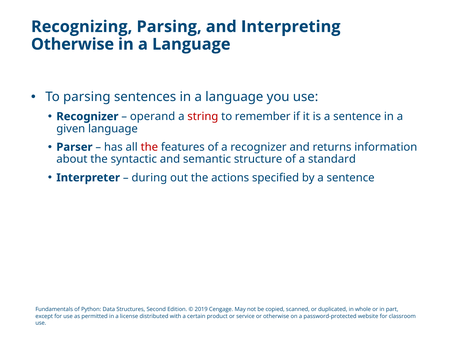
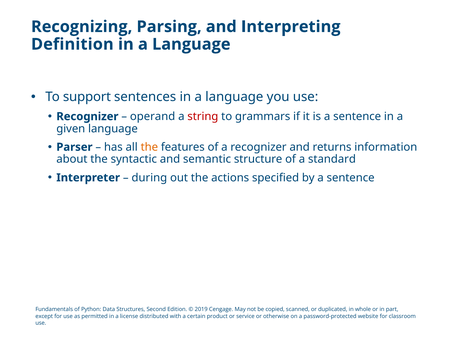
Otherwise: Otherwise -> Definition (72, 44)
To parsing: parsing -> support (87, 97)
remember: remember -> grammars (263, 117)
the colour: red -> orange (149, 147)
